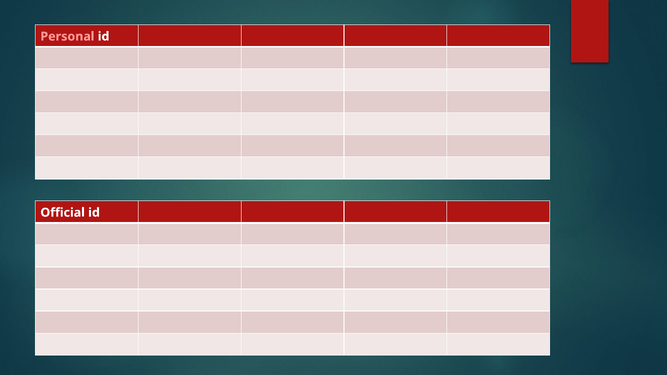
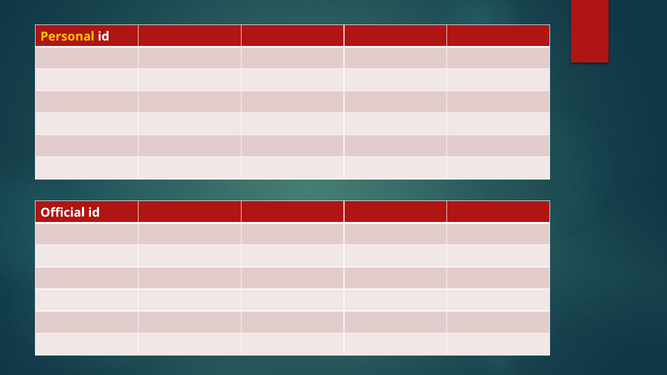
Personal colour: pink -> yellow (67, 36)
